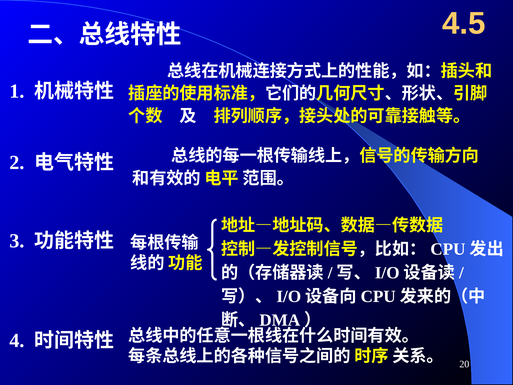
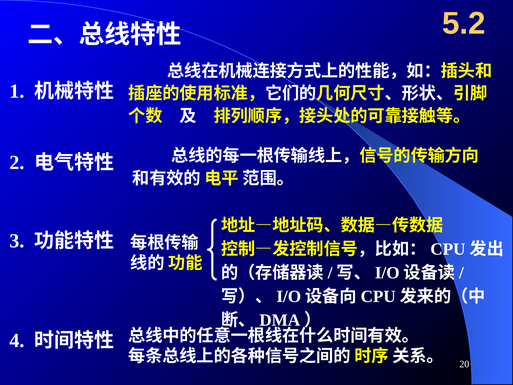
4.5: 4.5 -> 5.2 (464, 24)
